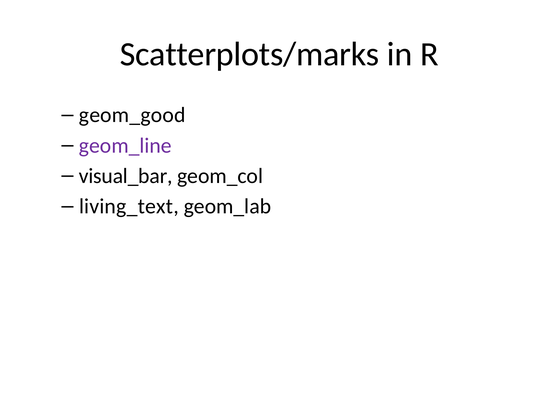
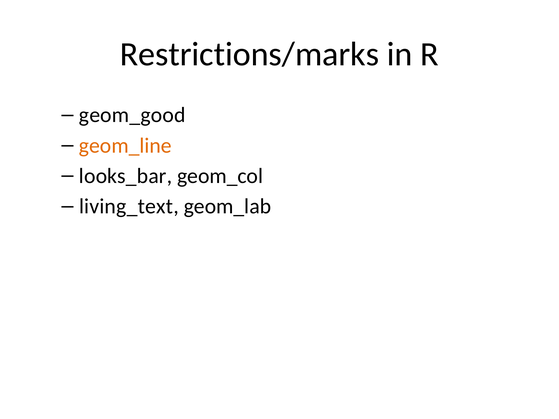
Scatterplots/marks: Scatterplots/marks -> Restrictions/marks (249, 54)
geom_line colour: purple -> orange (125, 146)
visual_bar: visual_bar -> looks_bar (126, 176)
